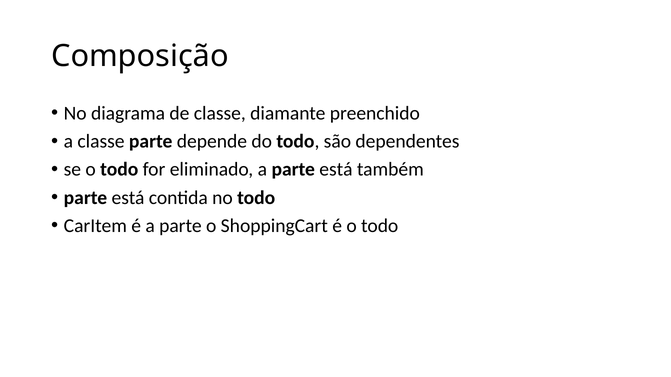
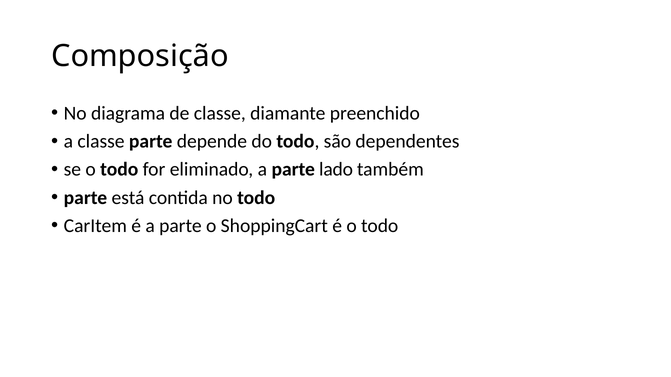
a parte está: está -> lado (336, 170)
